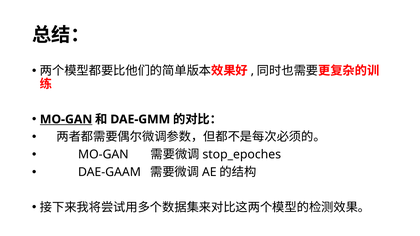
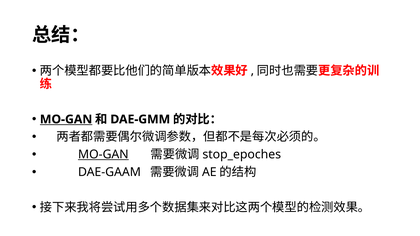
MO-GAN underline: none -> present (103, 155)
